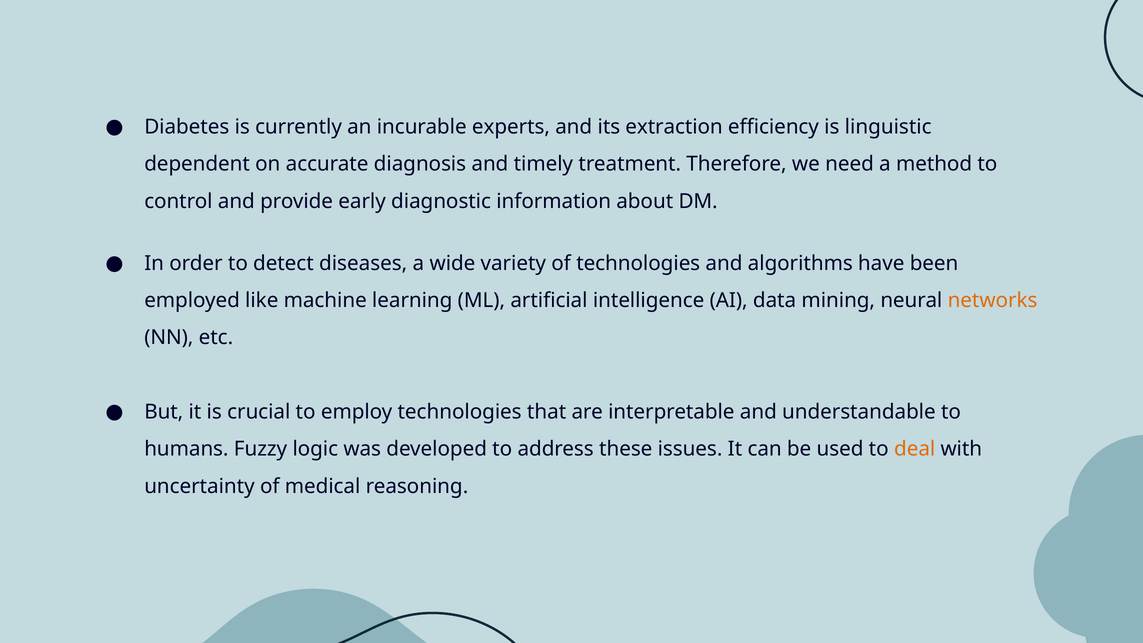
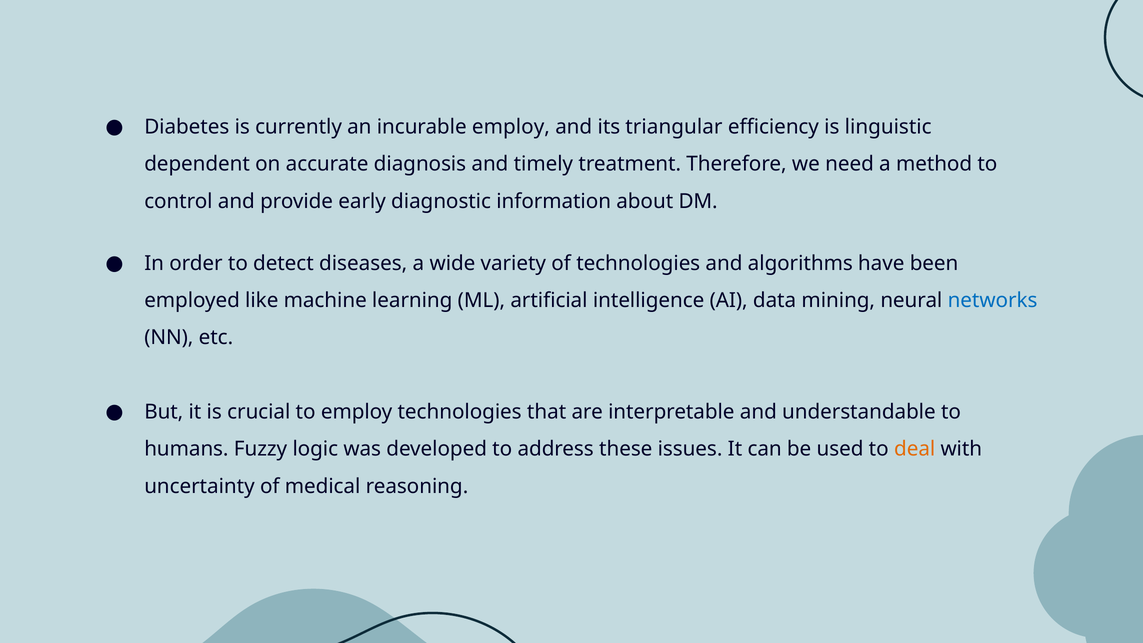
incurable experts: experts -> employ (511, 127)
extraction: extraction -> triangular (674, 127)
networks colour: orange -> blue (993, 300)
